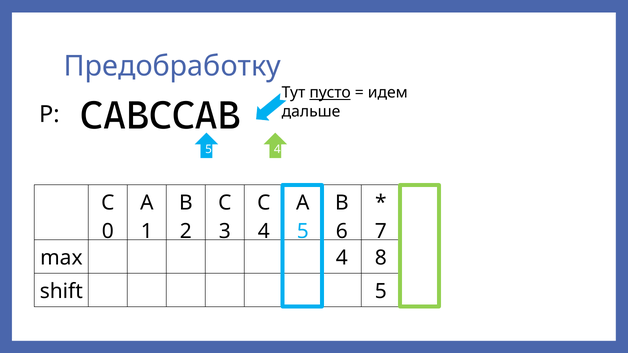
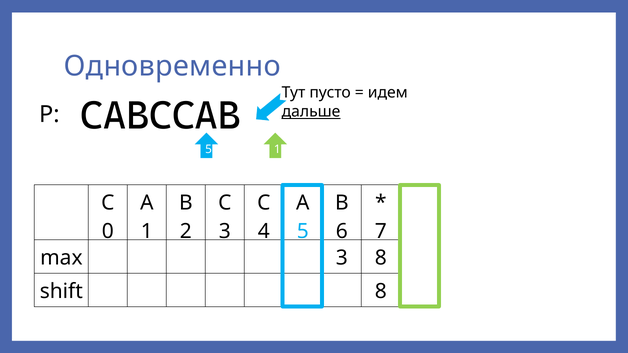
Предобработку: Предобработку -> Одновременно (172, 66)
пусто underline: present -> none (330, 93)
дальше underline: none -> present (311, 112)
5 4: 4 -> 1 (277, 149)
max 4: 4 -> 3 (342, 258)
shift 5: 5 -> 8 (381, 291)
